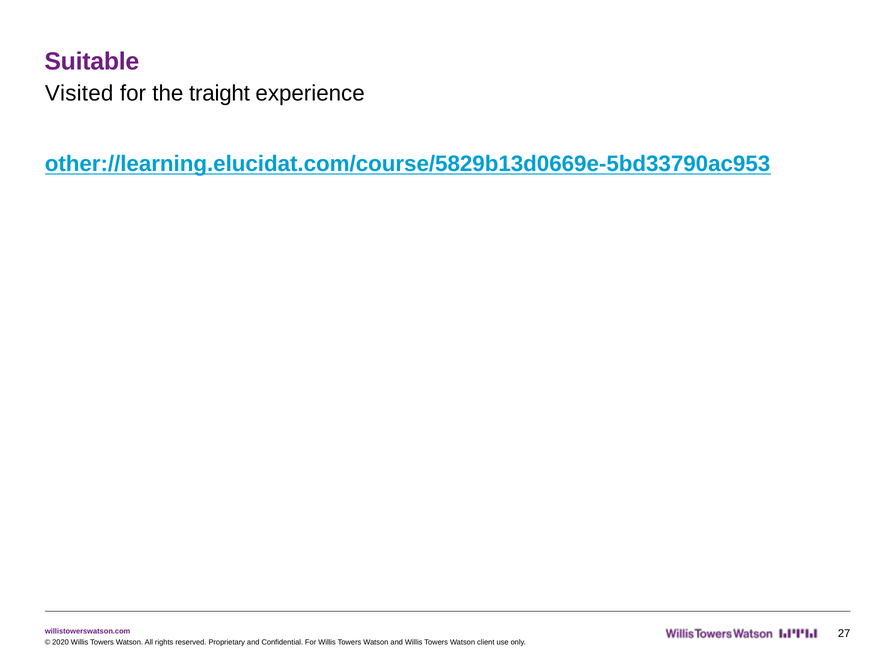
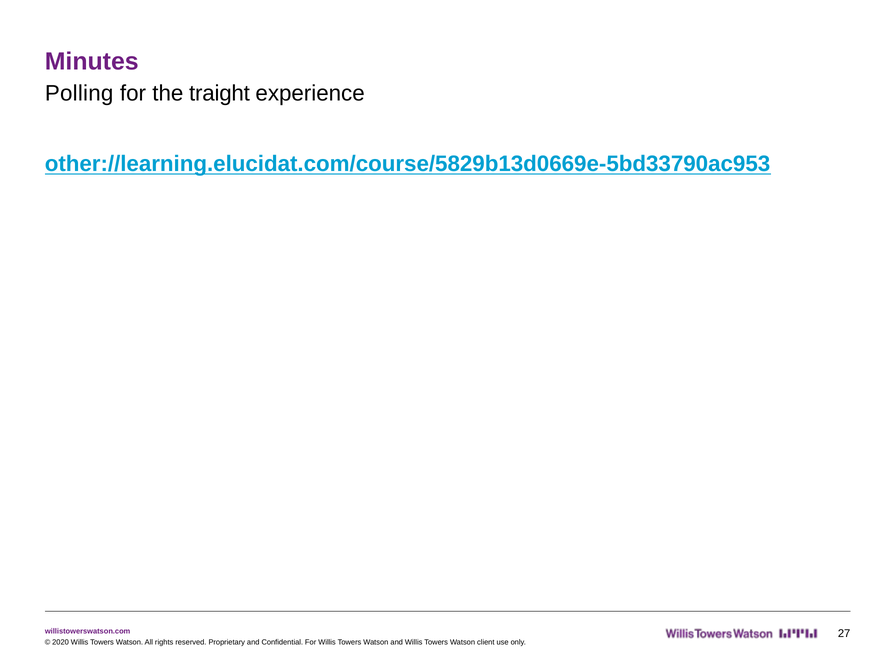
Suitable: Suitable -> Minutes (92, 61)
Visited: Visited -> Polling (79, 93)
